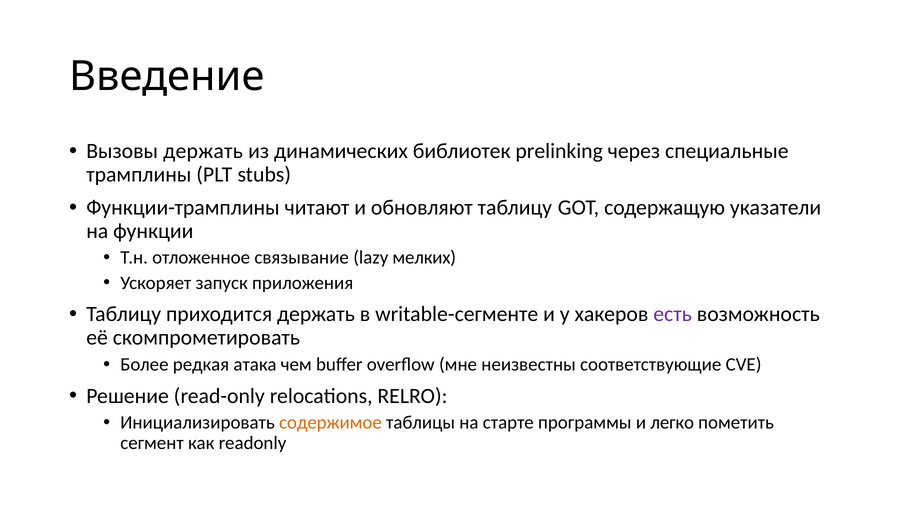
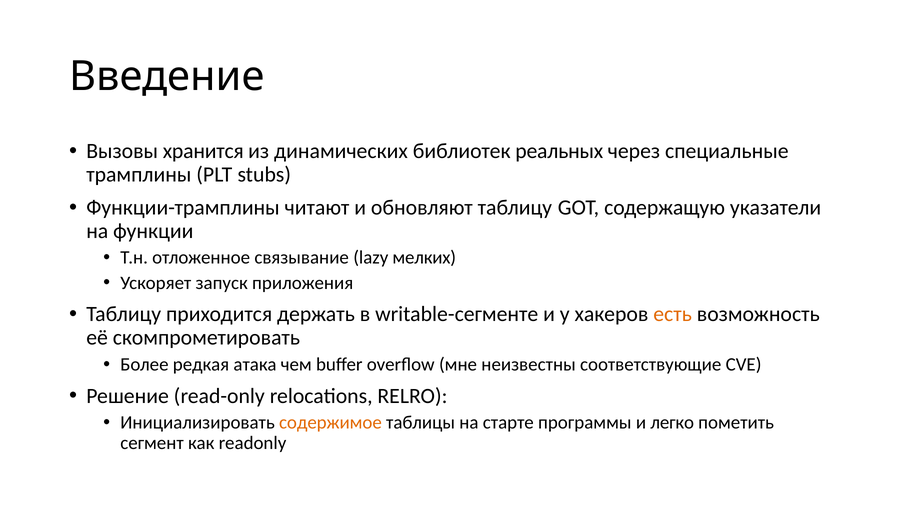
Вызовы держать: держать -> хранится (203, 151)
prelinking: prelinking -> реальных (559, 151)
есть colour: purple -> orange (673, 314)
